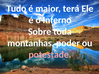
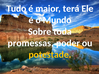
Inferno: Inferno -> Mundo (57, 20)
montanhas: montanhas -> promessas (31, 43)
potestade colour: pink -> yellow (50, 55)
